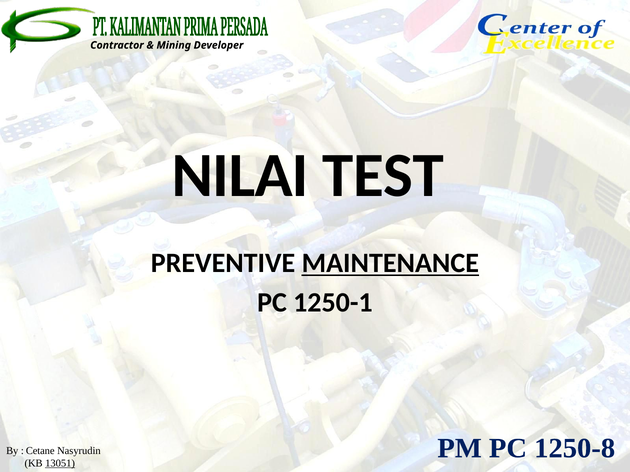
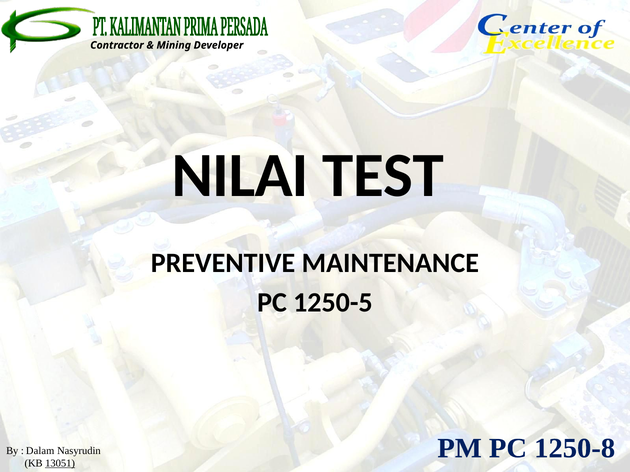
MAINTENANCE underline: present -> none (390, 263)
1250-1: 1250-1 -> 1250-5 (333, 303)
Cetane: Cetane -> Dalam (40, 451)
